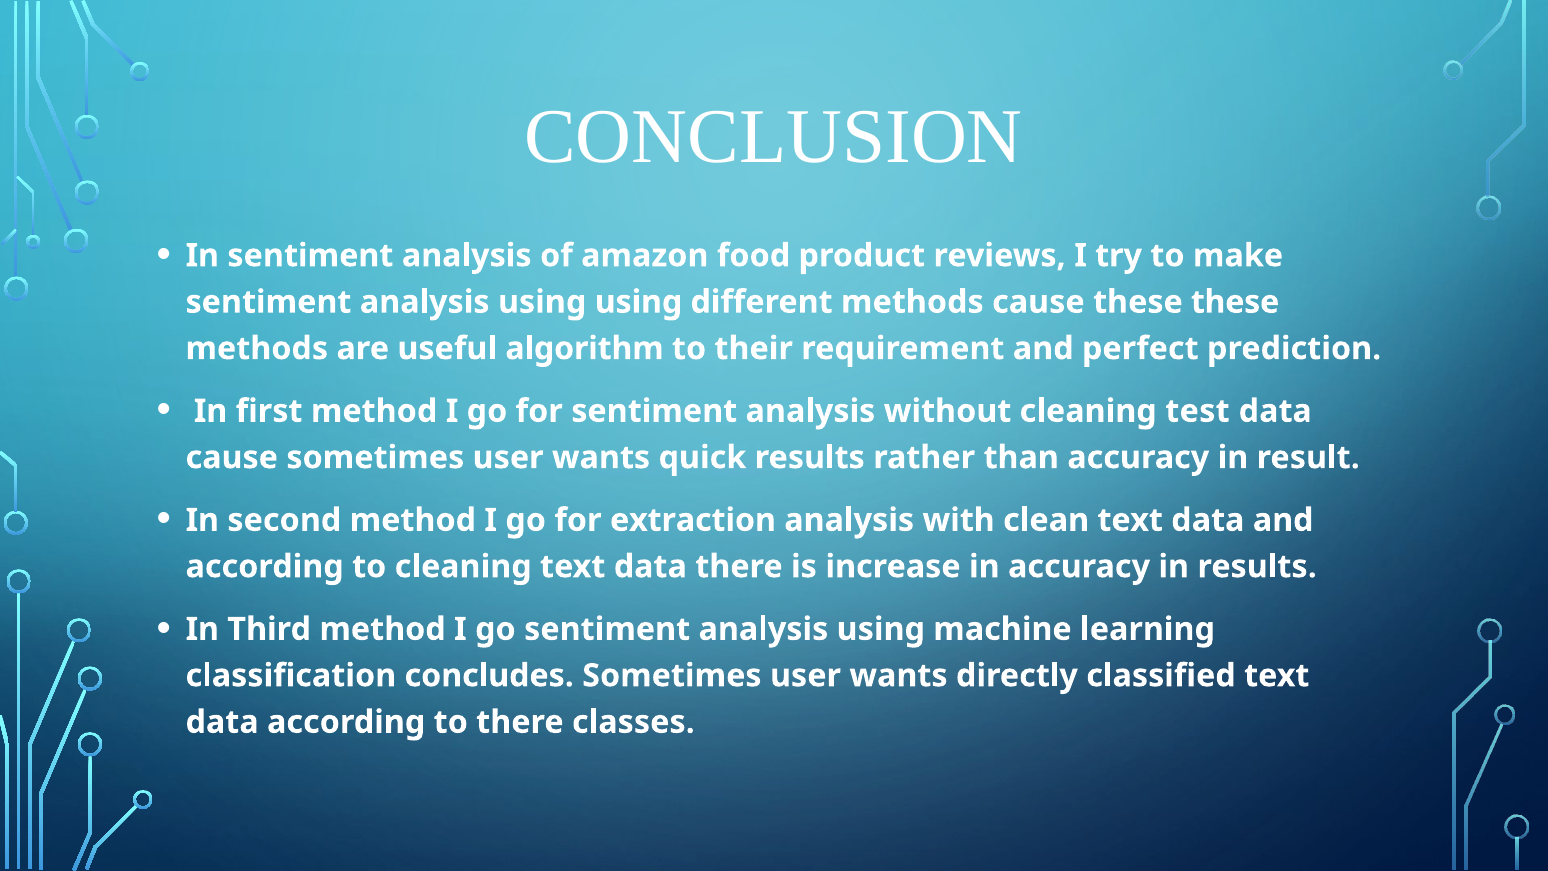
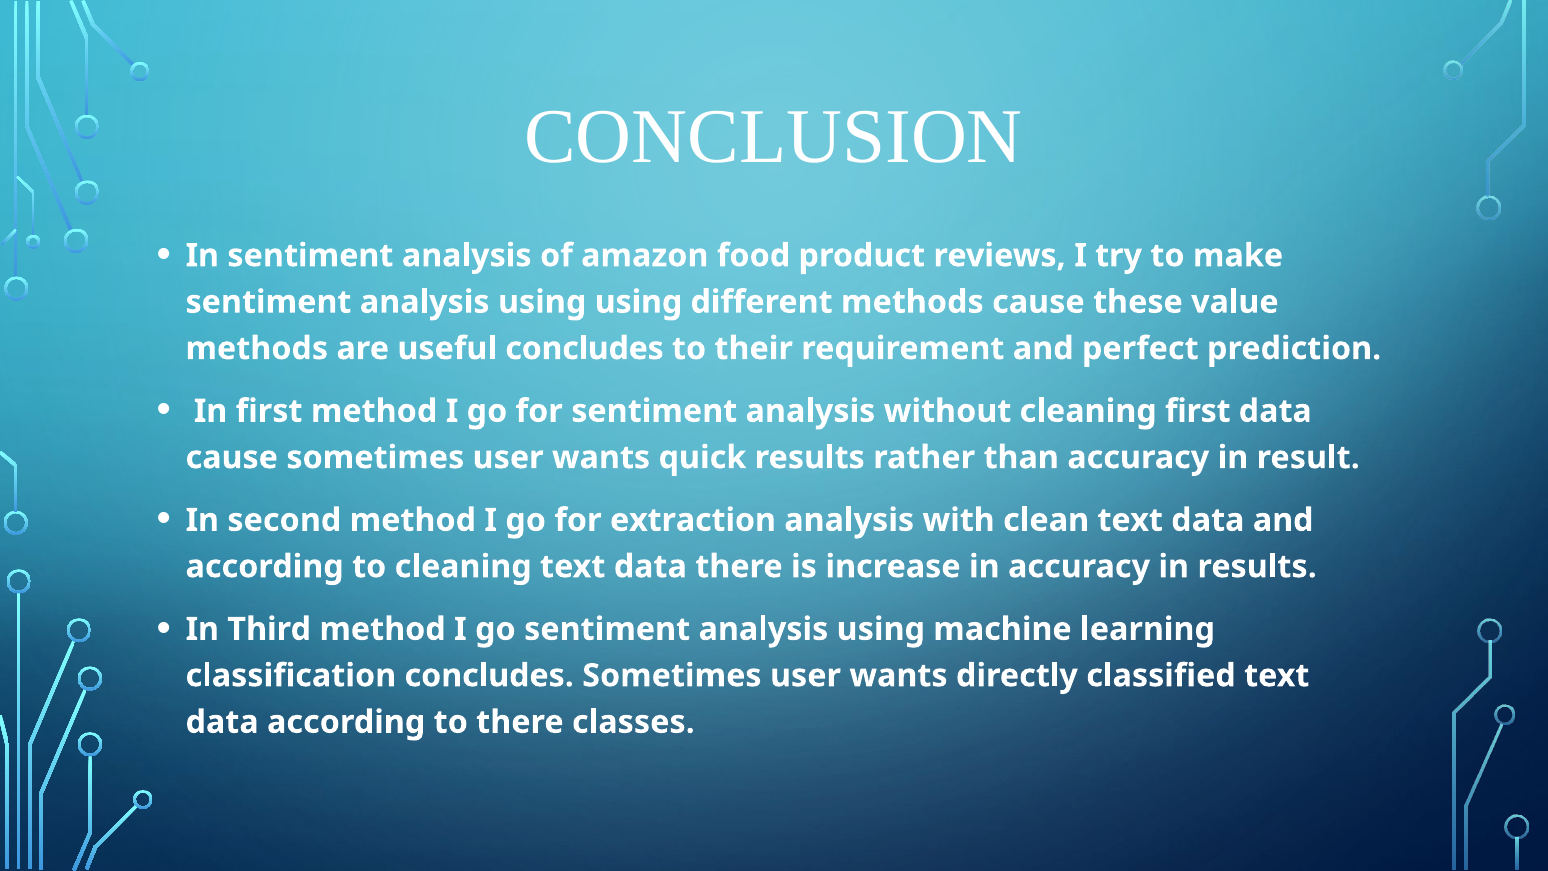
these these: these -> value (1235, 302)
useful algorithm: algorithm -> concludes (585, 348)
cleaning test: test -> first (1198, 411)
